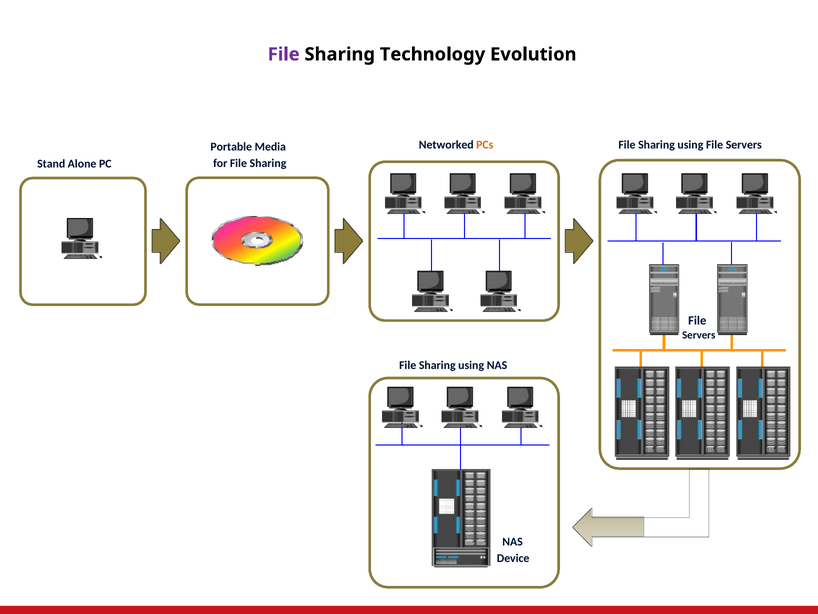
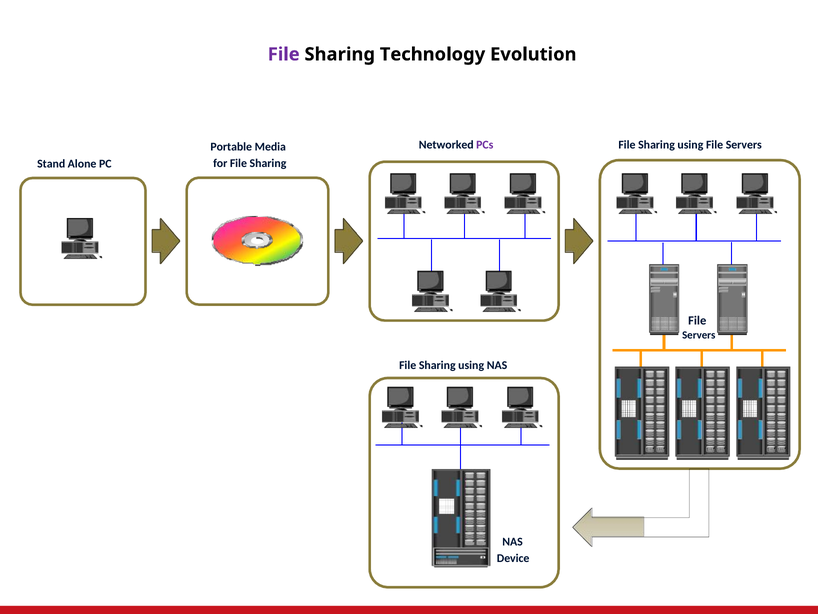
PCs colour: orange -> purple (485, 145)
